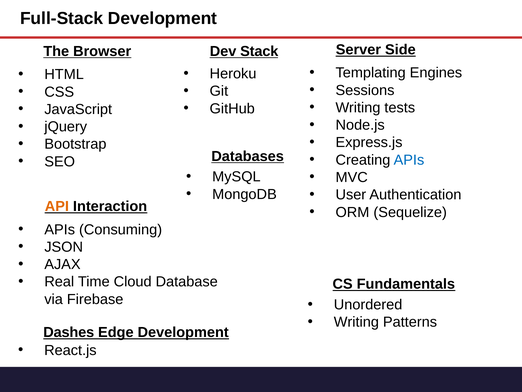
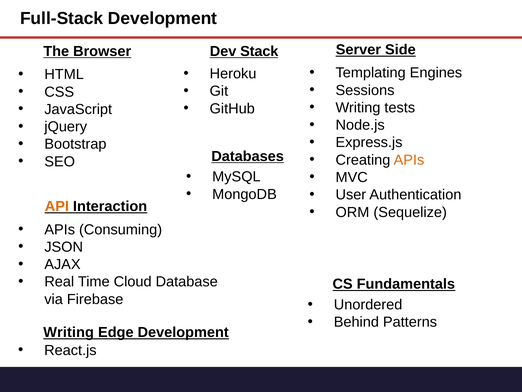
APIs colour: blue -> orange (409, 160)
Writing: Writing -> Behind (356, 322)
Dashes: Dashes -> Writing (69, 332)
